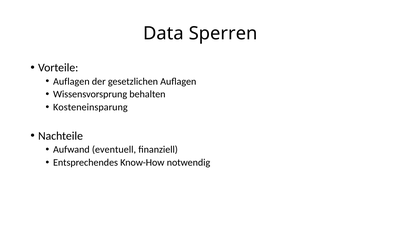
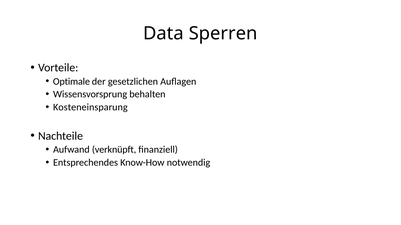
Auflagen: Auflagen -> Optimale (71, 82)
eventuell: eventuell -> verknüpft (114, 150)
